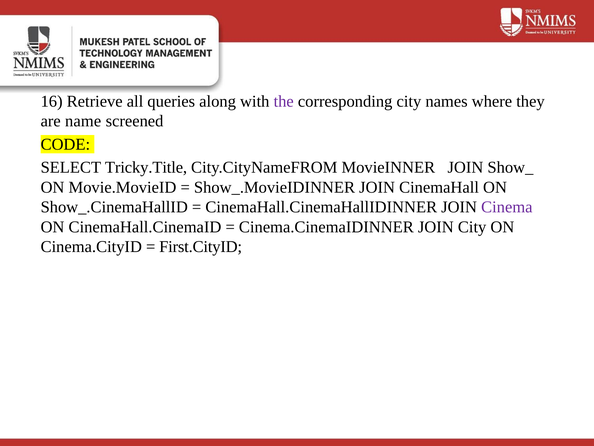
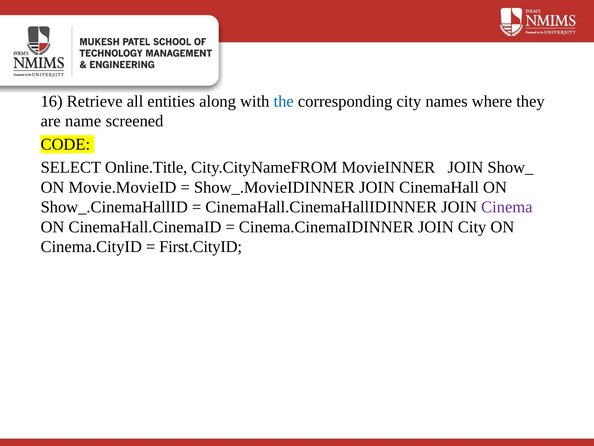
queries: queries -> entities (171, 101)
the colour: purple -> blue (284, 101)
Tricky.Title: Tricky.Title -> Online.Title (146, 167)
